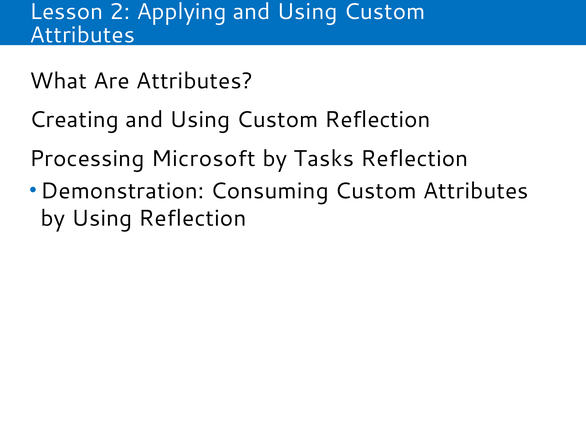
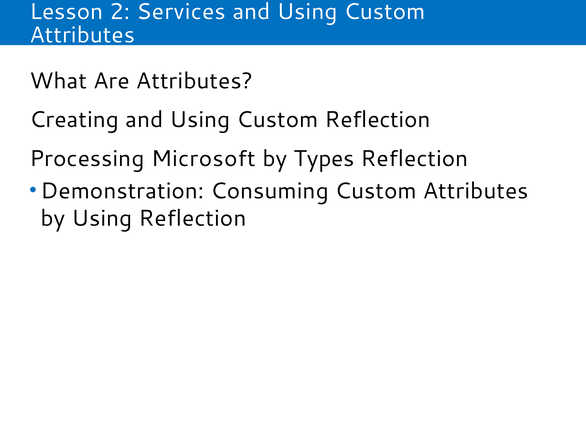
Applying: Applying -> Services (181, 12)
Tasks: Tasks -> Types (324, 159)
